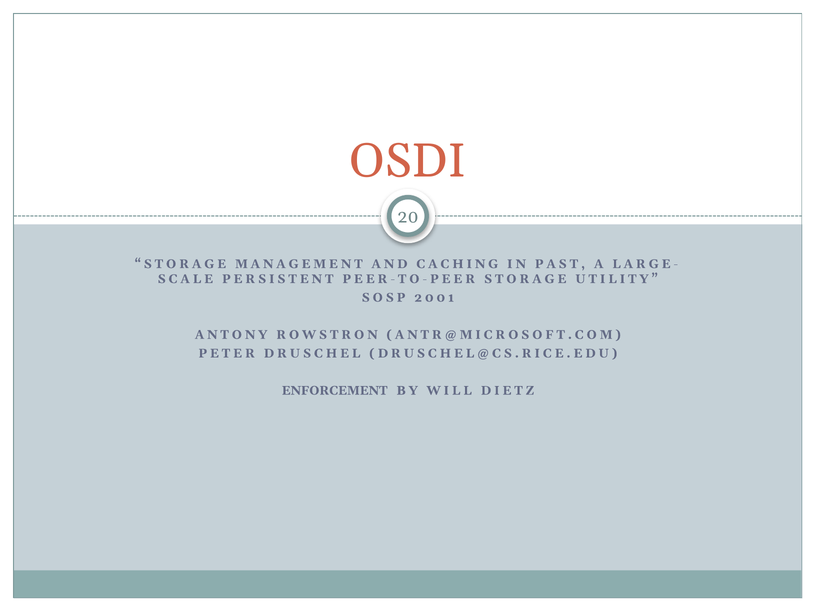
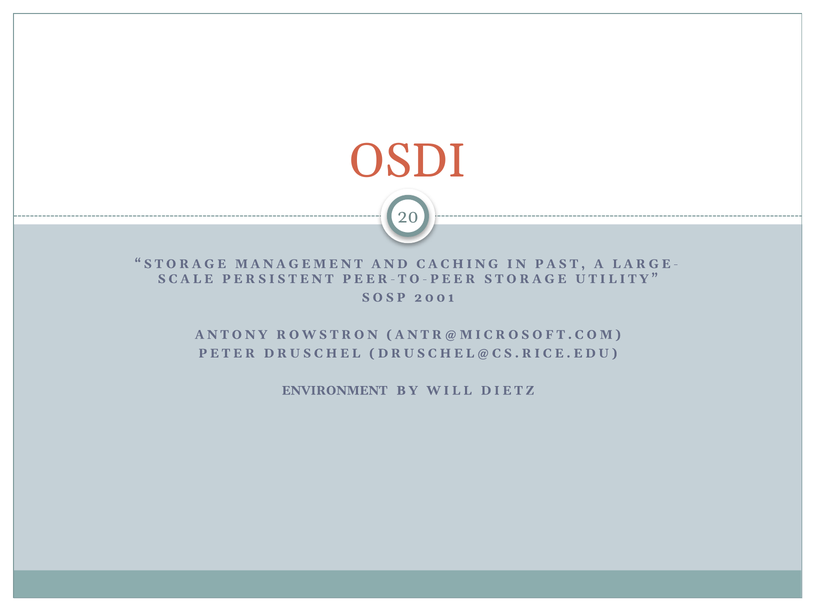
ENFORCEMENT: ENFORCEMENT -> ENVIRONMENT (335, 391)
